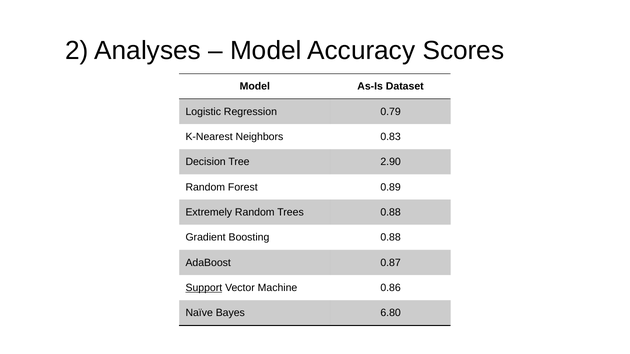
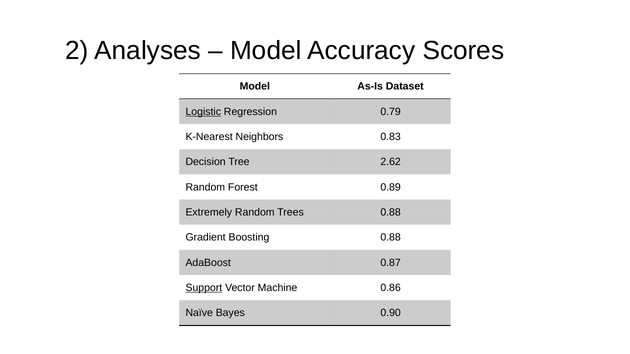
Logistic underline: none -> present (203, 112)
2.90: 2.90 -> 2.62 (391, 162)
6.80: 6.80 -> 0.90 (391, 313)
